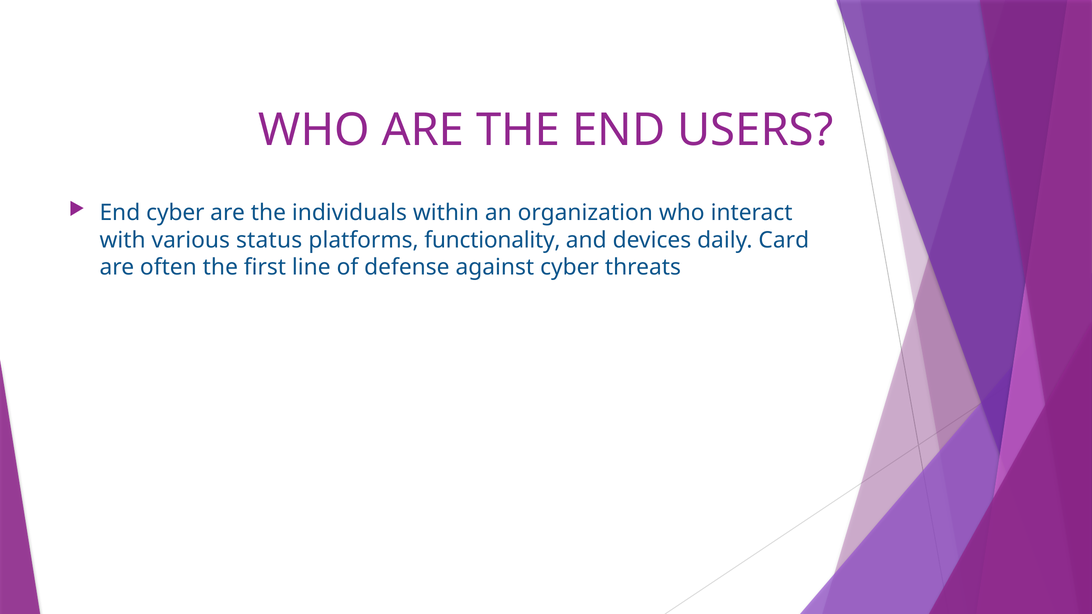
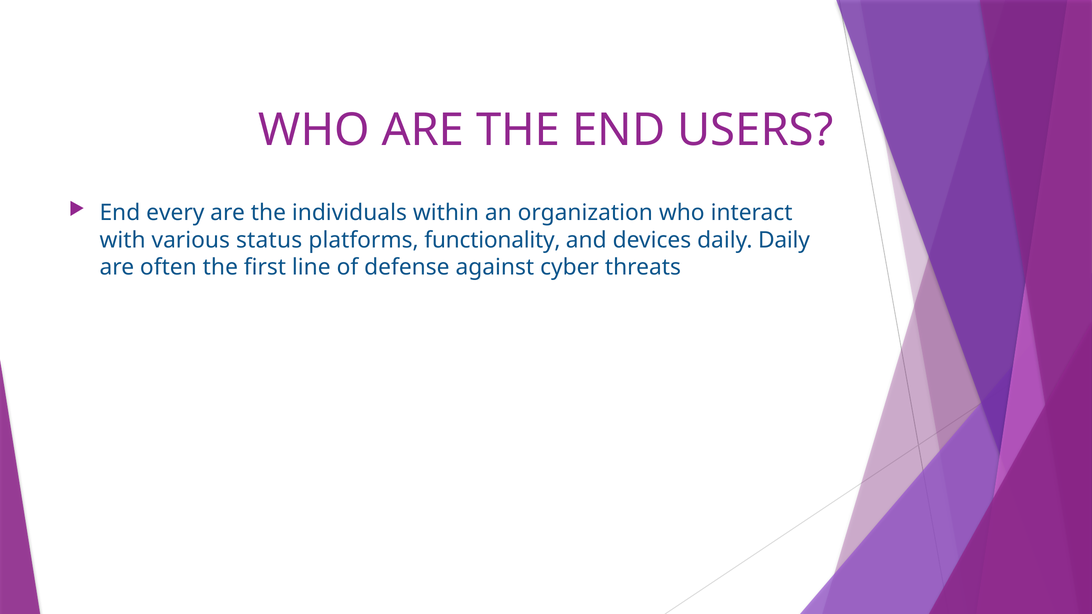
End cyber: cyber -> every (175, 213)
daily Card: Card -> Daily (784, 240)
